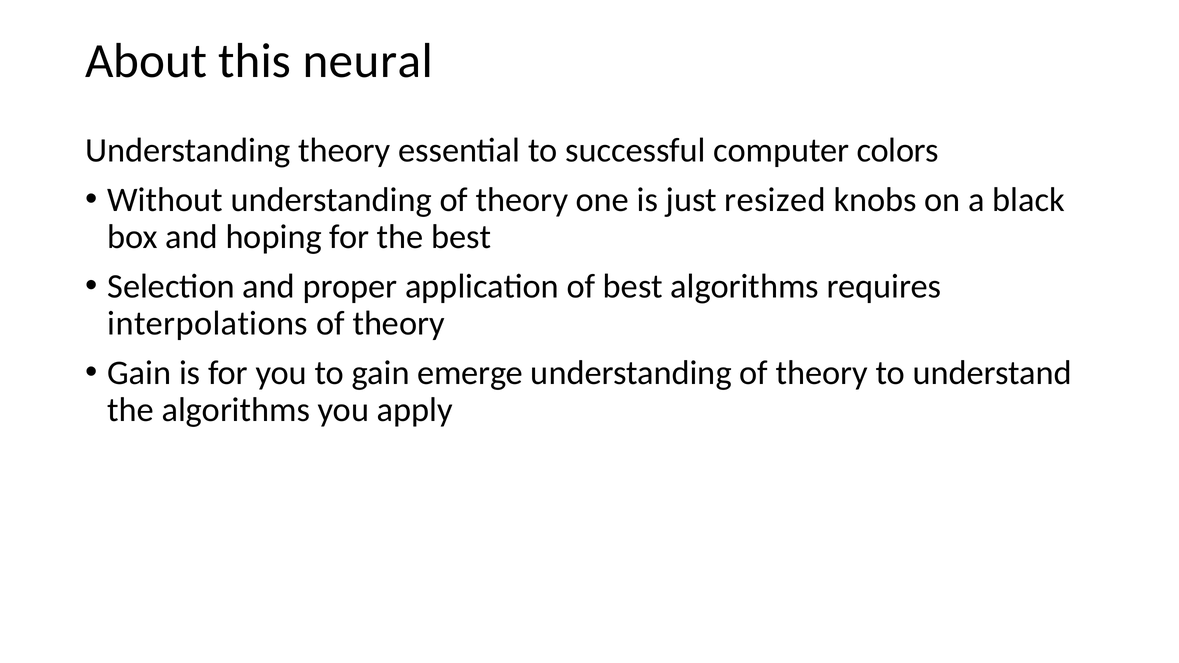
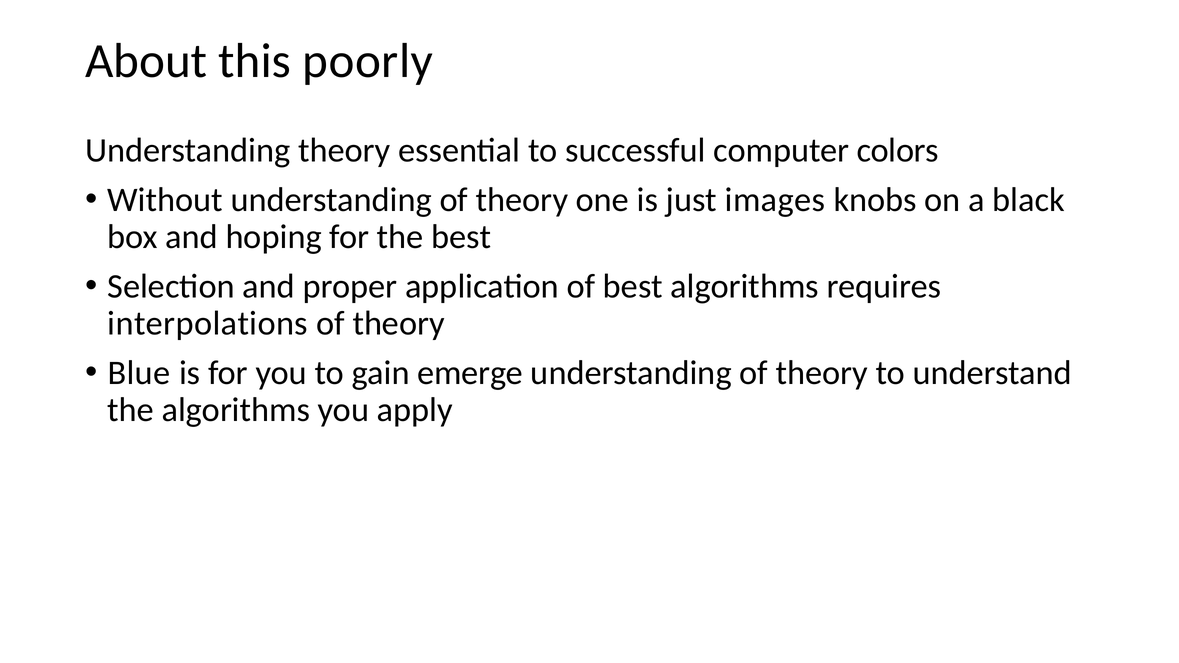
neural: neural -> poorly (368, 61)
resized: resized -> images (775, 200)
Gain: Gain -> Blue (139, 373)
